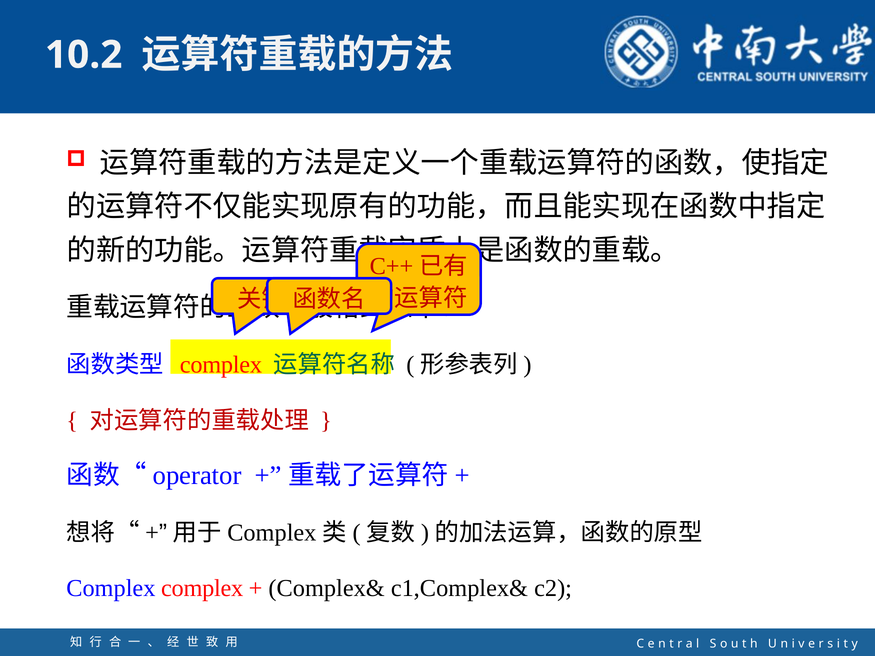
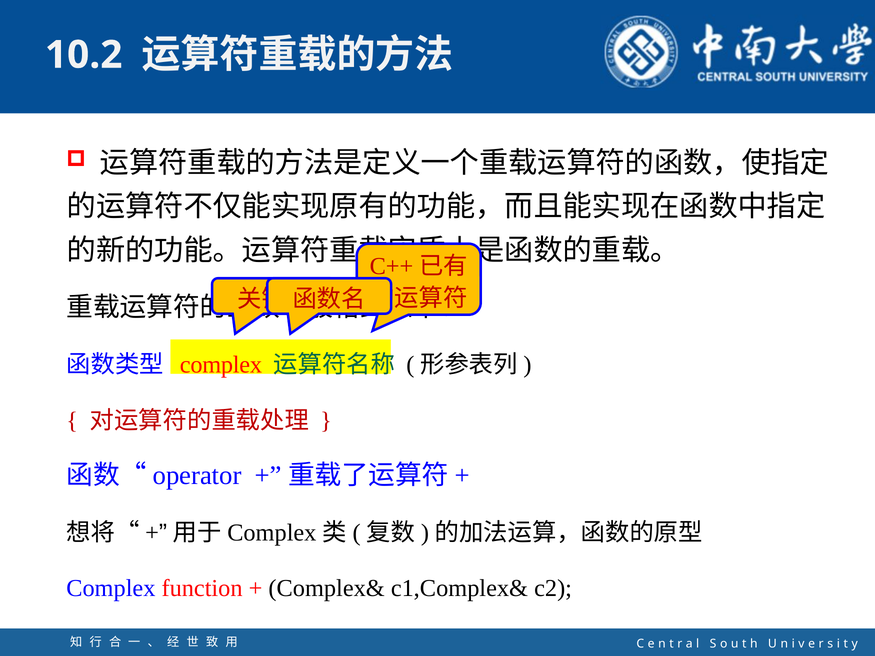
Complex complex: complex -> function (202, 589)
